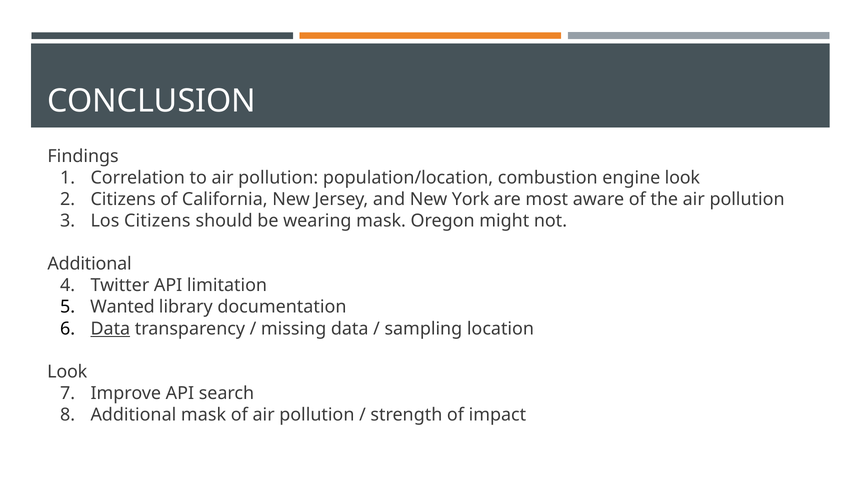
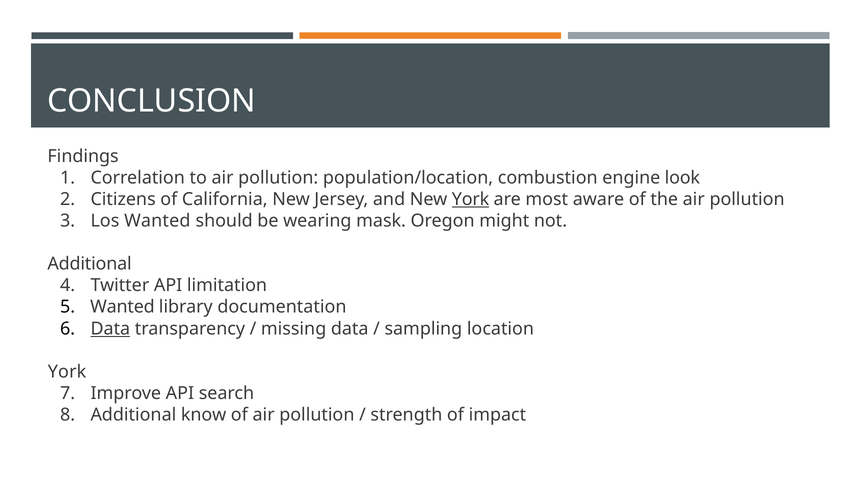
York underline: none -> present (471, 199)
Los Citizens: Citizens -> Wanted (157, 221)
Look: Look -> York (67, 371)
Additional mask: mask -> know (204, 414)
